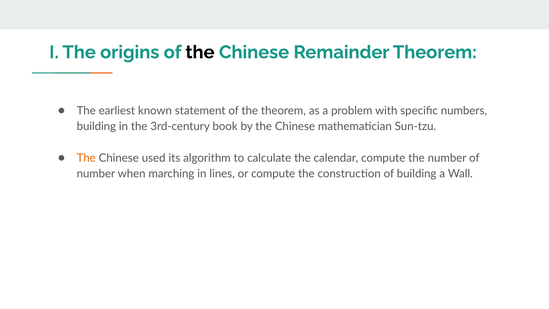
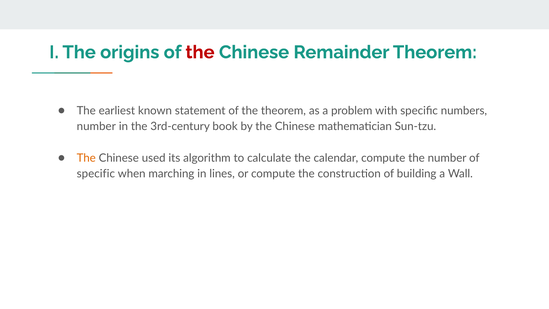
the colour: black -> red (200, 52)
building: building -> number (96, 126)
number: number -> specific (96, 174)
